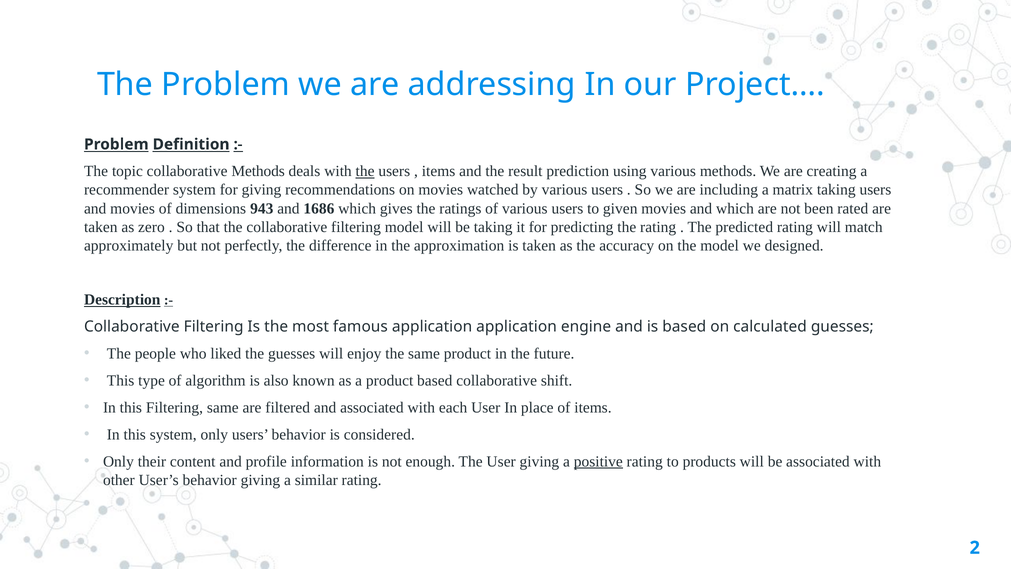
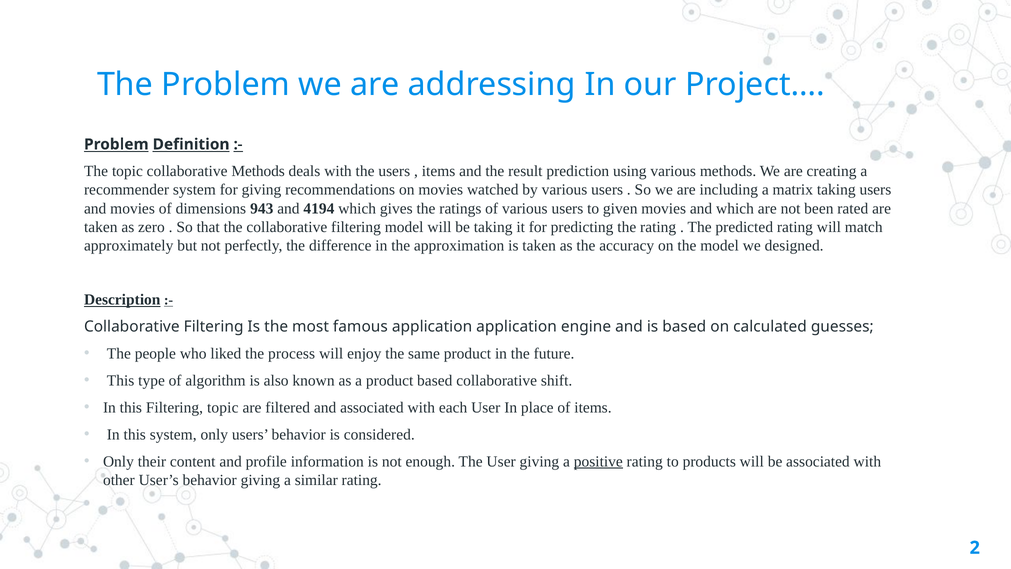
the underline: present -> none (365, 171)
1686: 1686 -> 4194 (319, 208)
the guesses: guesses -> process (292, 353)
Filtering same: same -> topic (223, 407)
